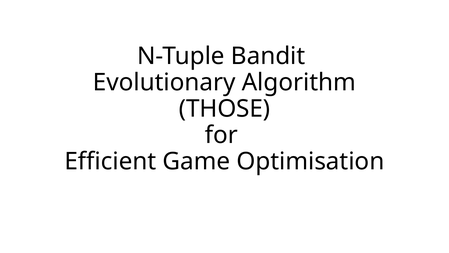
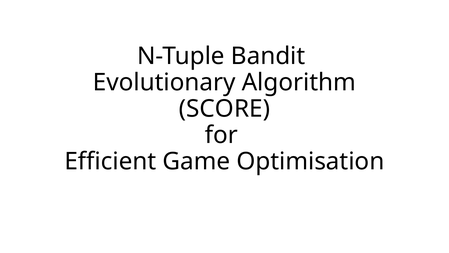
THOSE: THOSE -> SCORE (224, 109)
